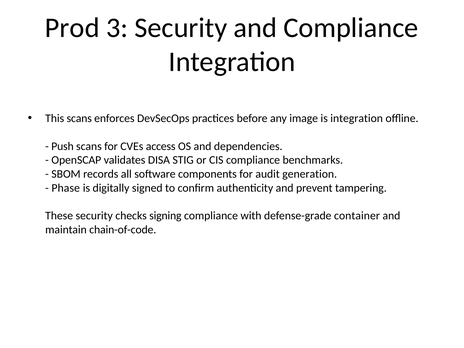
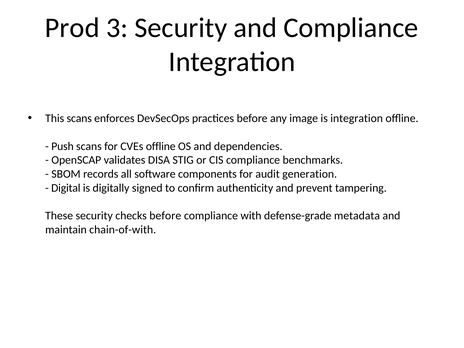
CVEs access: access -> offline (161, 146)
Phase: Phase -> Digital (66, 188)
checks signing: signing -> before (165, 216)
container: container -> metadata (357, 216)
chain-of-code: chain-of-code -> chain-of-with (123, 230)
